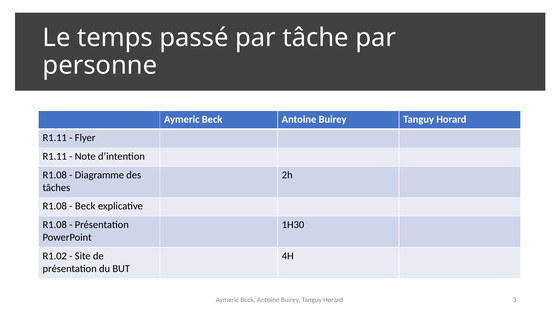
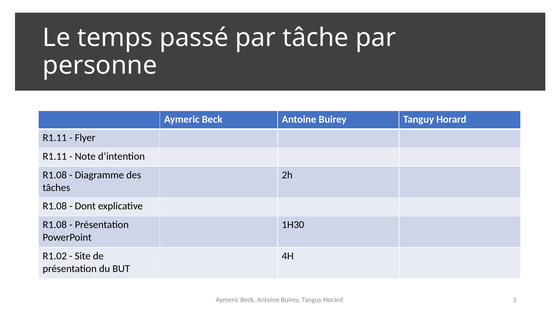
Beck: Beck -> Dont (85, 206)
